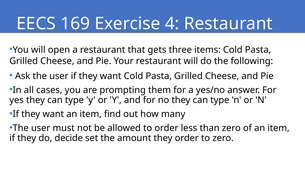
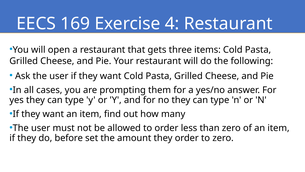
decide: decide -> before (69, 138)
